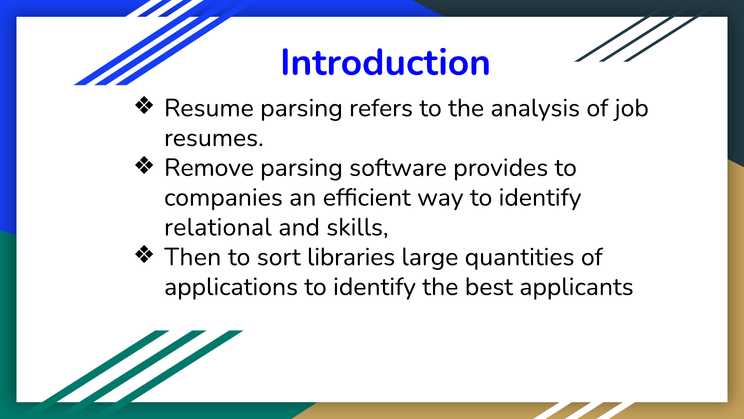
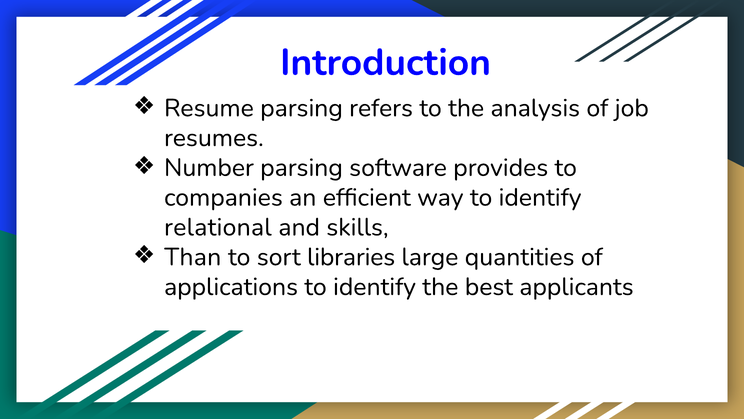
Remove: Remove -> Number (209, 167)
Then: Then -> Than (193, 257)
